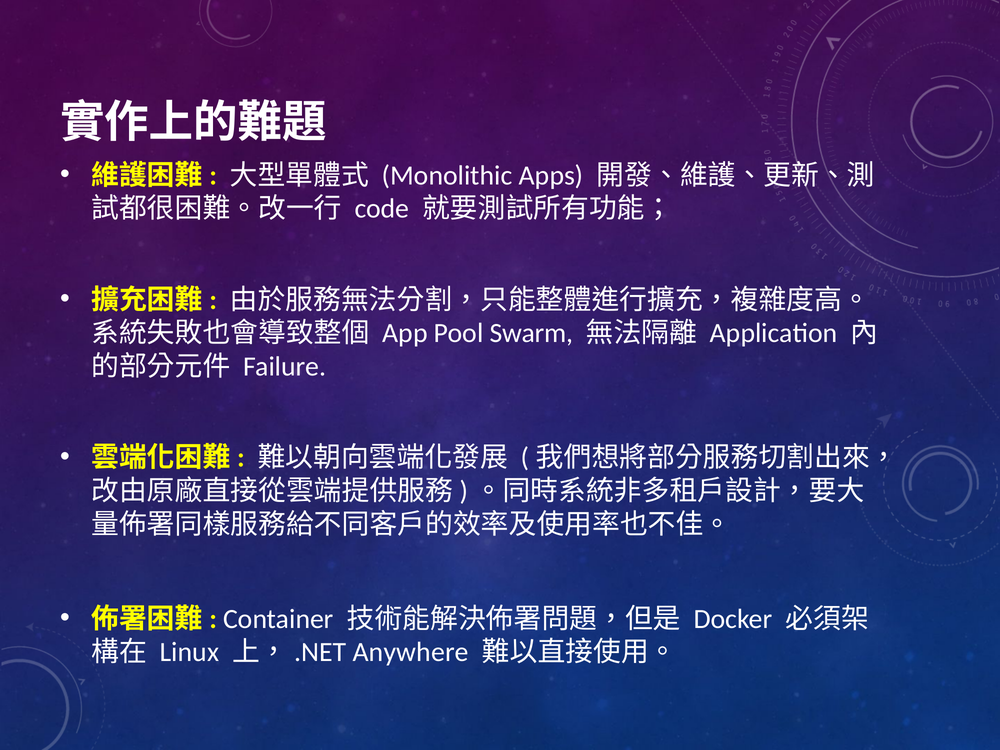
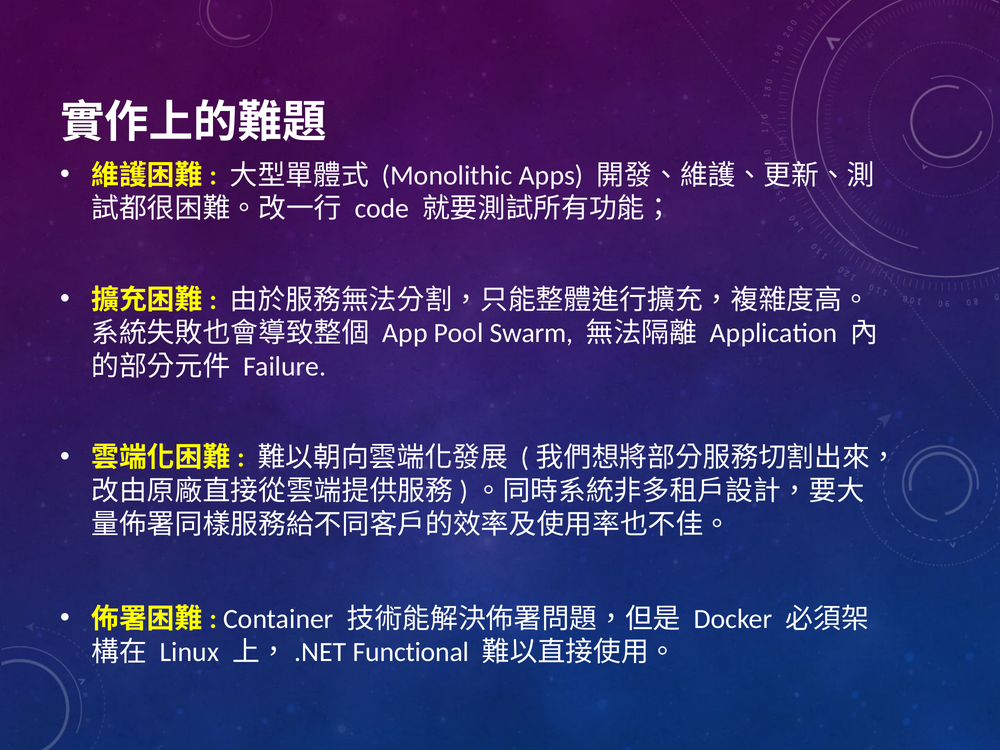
Anywhere: Anywhere -> Functional (411, 652)
